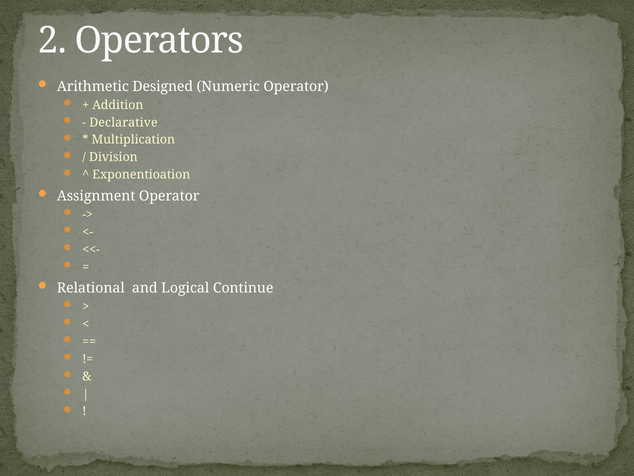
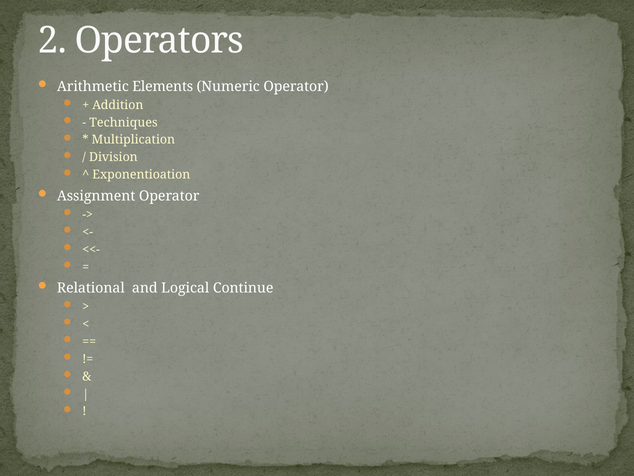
Designed: Designed -> Elements (163, 87)
Declarative: Declarative -> Techniques (123, 122)
